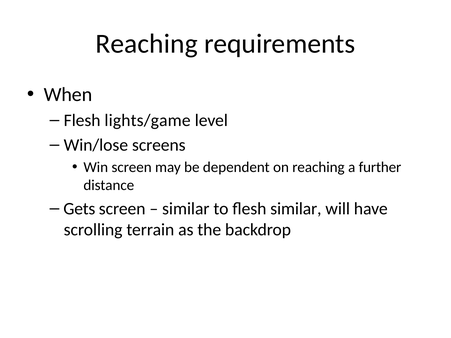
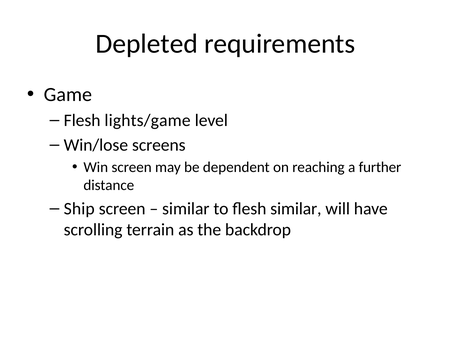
Reaching: Reaching -> Depleted (147, 44)
When: When -> Game (68, 95)
Gets: Gets -> Ship (79, 209)
